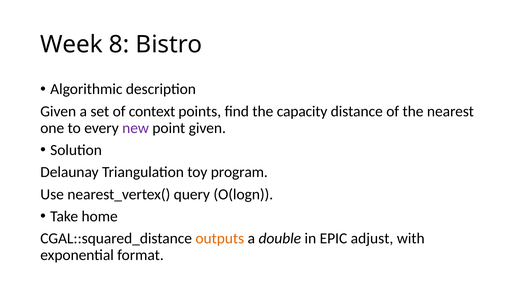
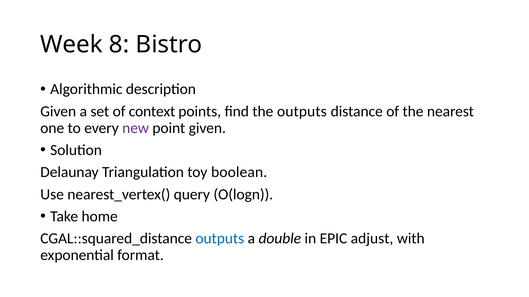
the capacity: capacity -> outputs (302, 112)
program: program -> boolean (239, 172)
outputs colour: orange -> blue (220, 239)
